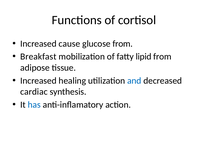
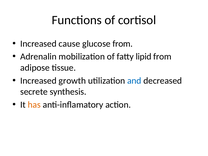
Breakfast: Breakfast -> Adrenalin (38, 57)
healing: healing -> growth (72, 81)
cardiac: cardiac -> secrete (34, 92)
has colour: blue -> orange (34, 105)
